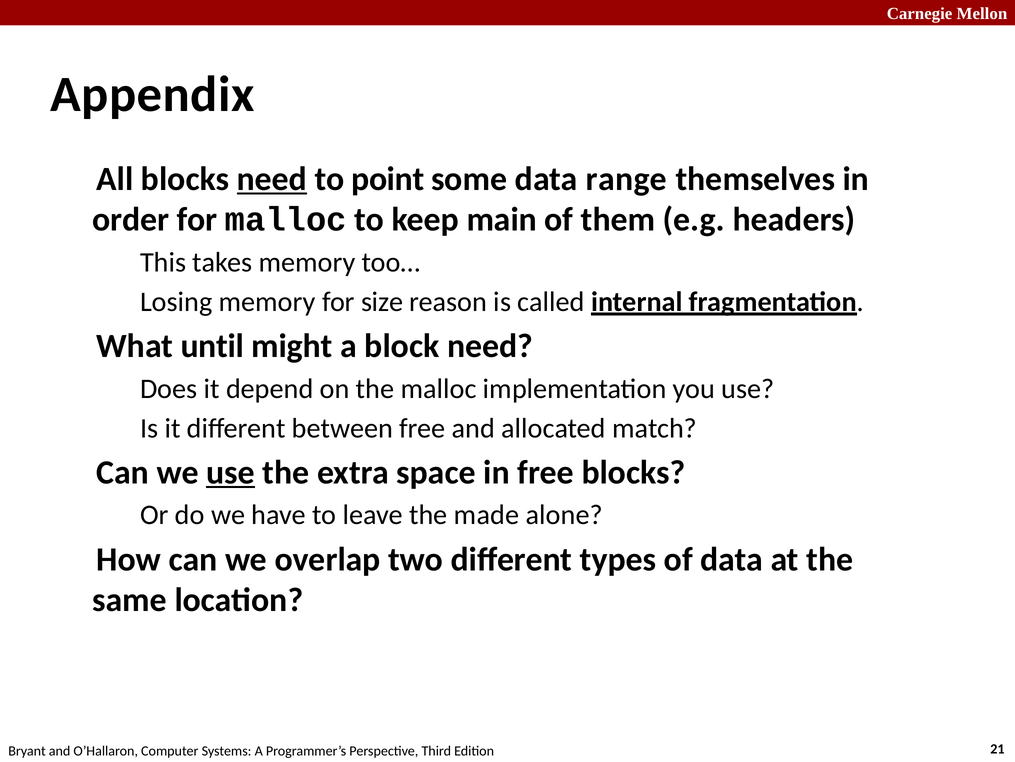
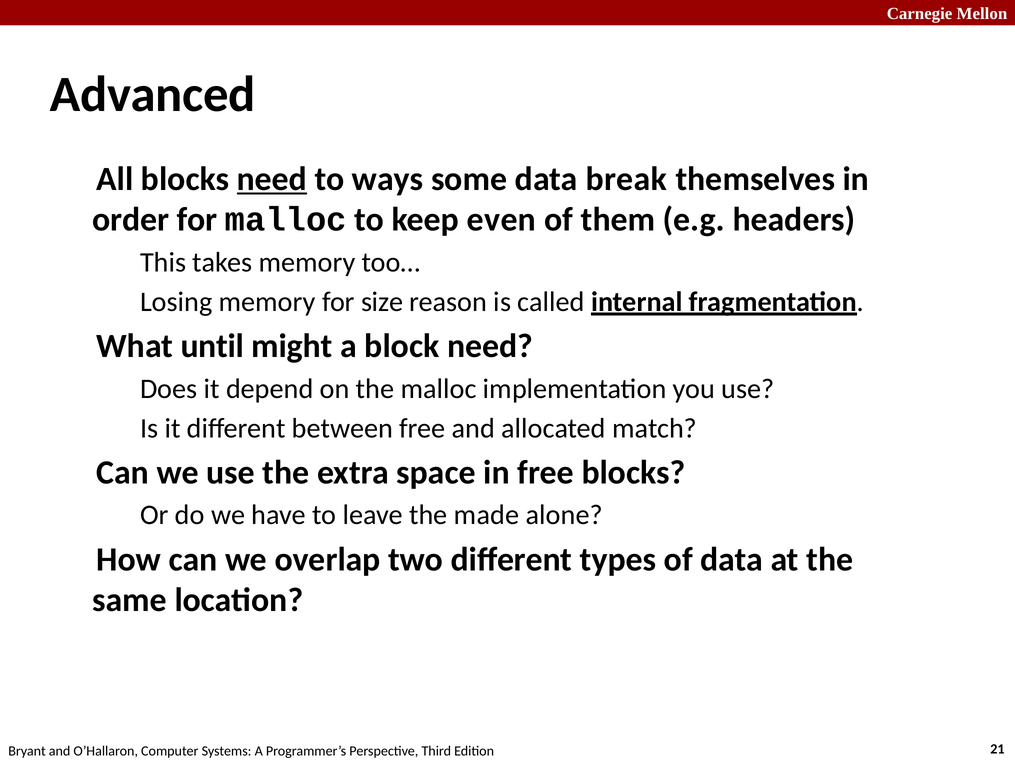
Appendix: Appendix -> Advanced (153, 94)
point: point -> ways (388, 179)
range: range -> break (626, 179)
main: main -> even (501, 220)
use underline: present -> none (231, 472)
